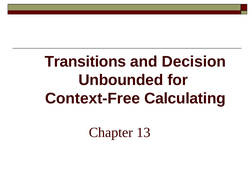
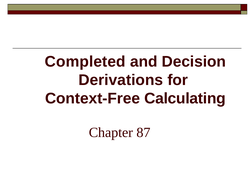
Transitions: Transitions -> Completed (85, 62)
Unbounded: Unbounded -> Derivations (121, 80)
13: 13 -> 87 (144, 132)
